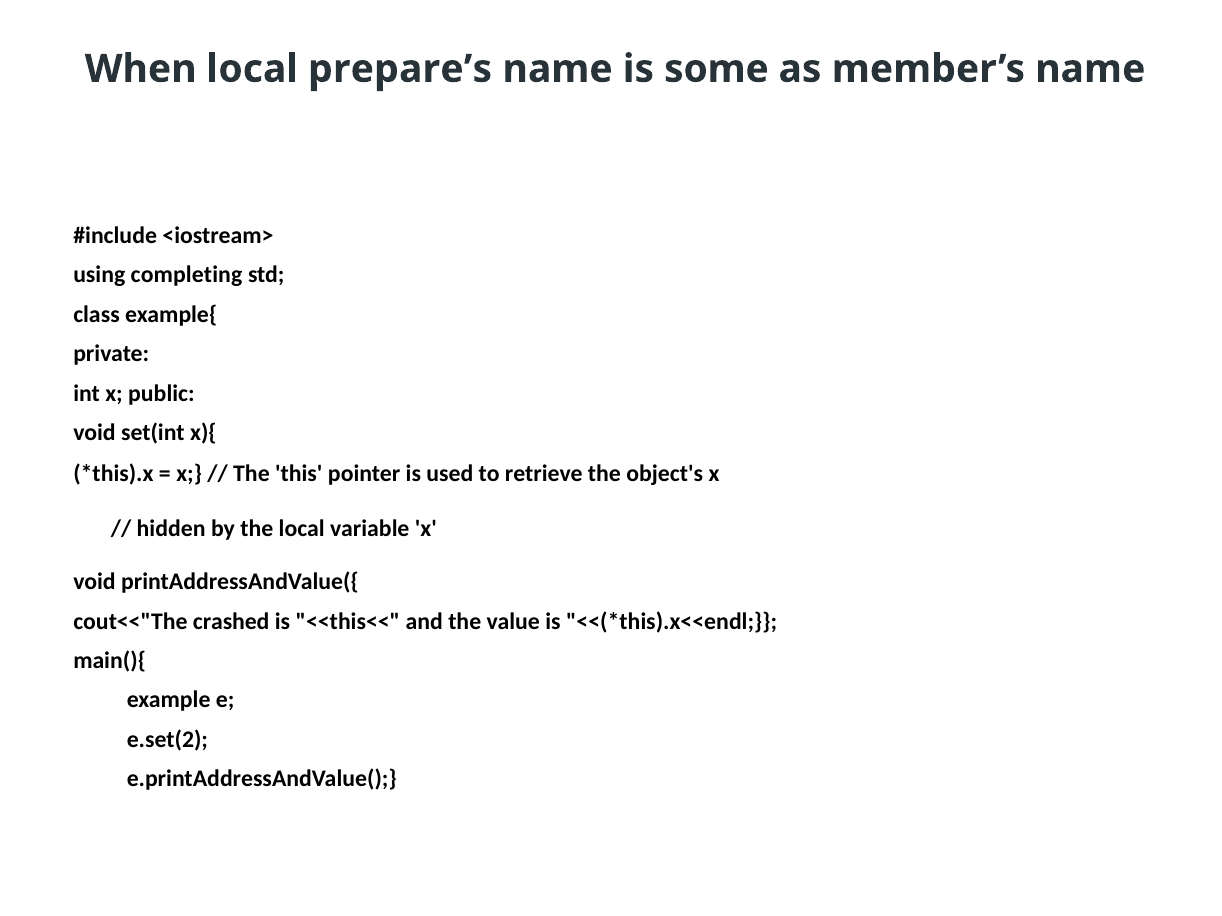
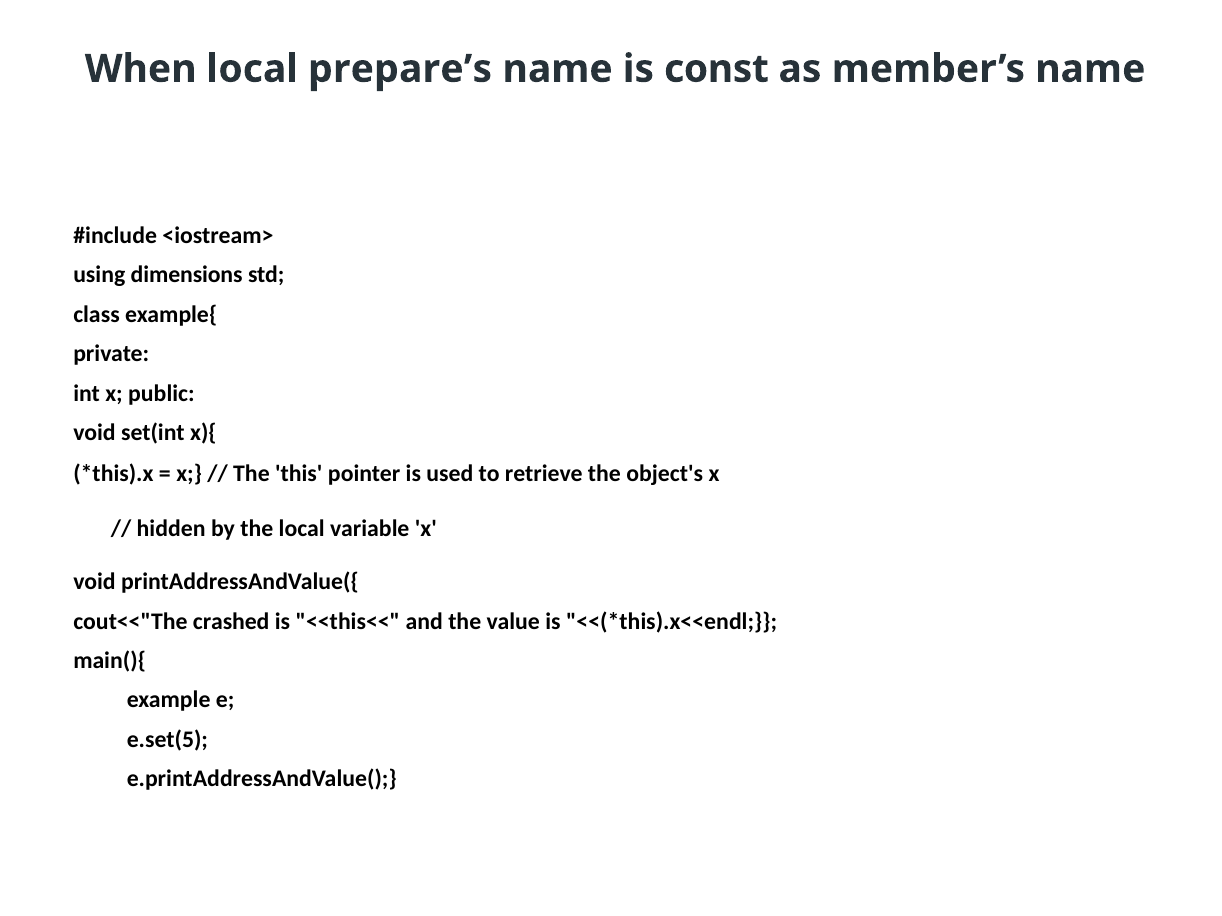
some: some -> const (716, 69)
completing: completing -> dimensions (187, 275)
e.set(2: e.set(2 -> e.set(5 (167, 740)
